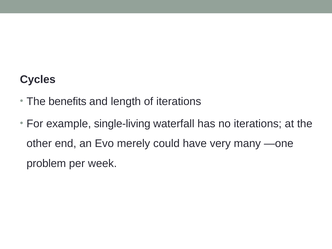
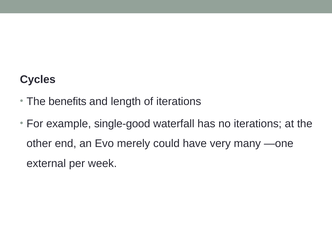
single-living: single-living -> single-good (122, 124)
problem: problem -> external (46, 163)
